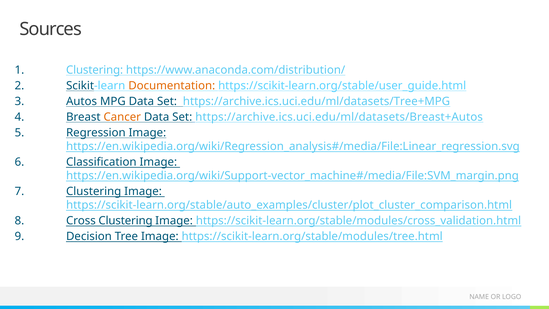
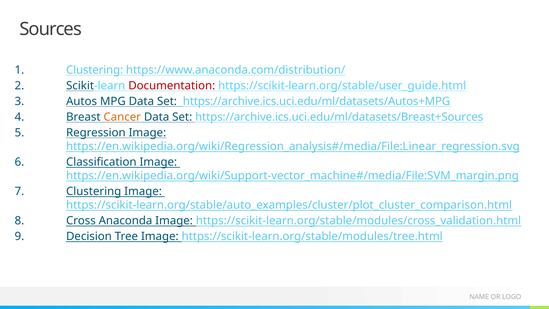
Documentation colour: orange -> red (172, 86)
https://archive.ics.uci.edu/ml/datasets/Tree+MPG: https://archive.ics.uci.edu/ml/datasets/Tree+MPG -> https://archive.ics.uci.edu/ml/datasets/Autos+MPG (317, 101)
https://archive.ics.uci.edu/ml/datasets/Breast+Autos: https://archive.ics.uci.edu/ml/datasets/Breast+Autos -> https://archive.ics.uci.edu/ml/datasets/Breast+Sources (339, 117)
Cross Clustering: Clustering -> Anaconda (125, 221)
